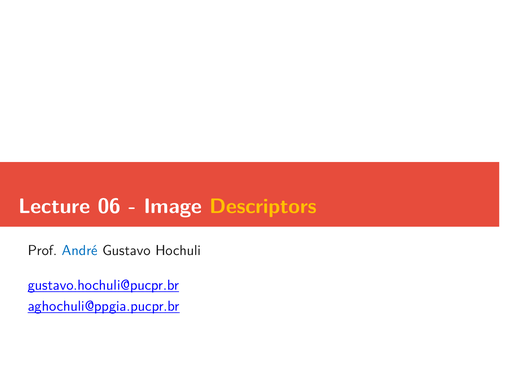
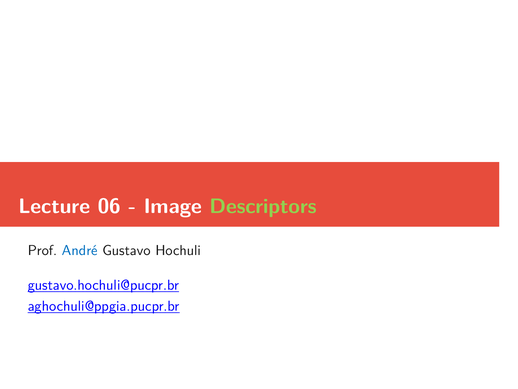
Descriptors colour: yellow -> light green (263, 206)
